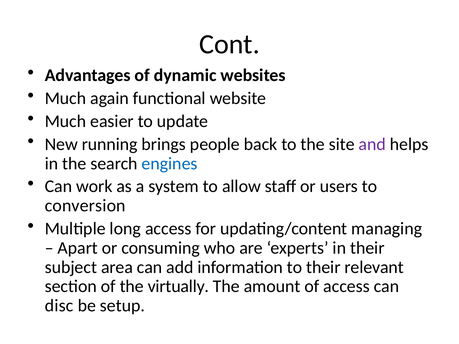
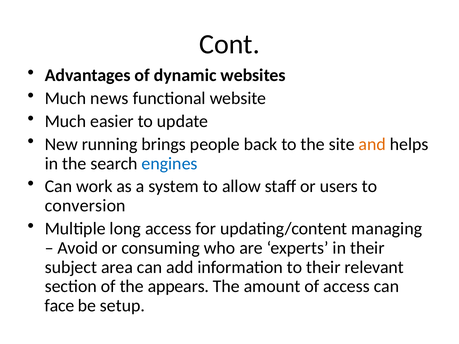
again: again -> news (109, 98)
and colour: purple -> orange (372, 144)
Apart: Apart -> Avoid (78, 248)
virtually: virtually -> appears (178, 287)
disc: disc -> face (59, 306)
